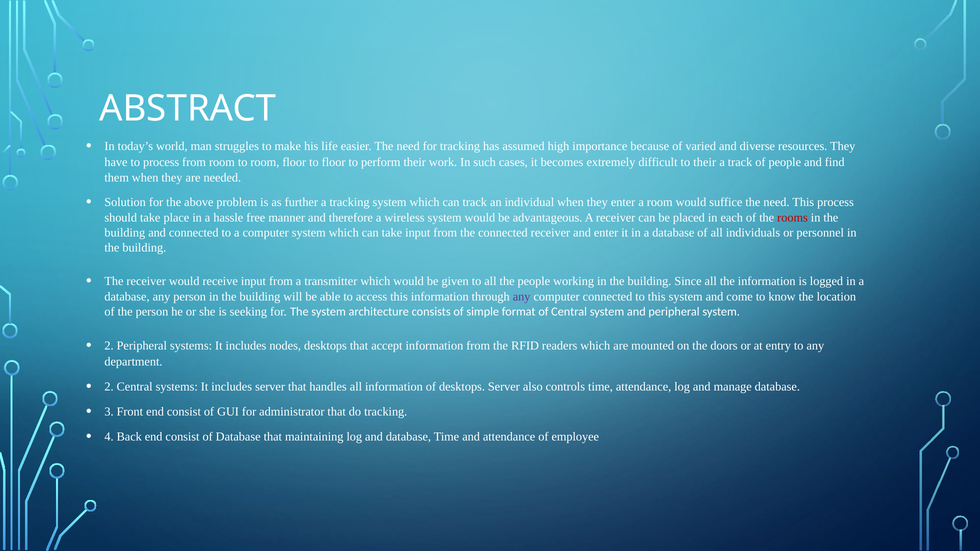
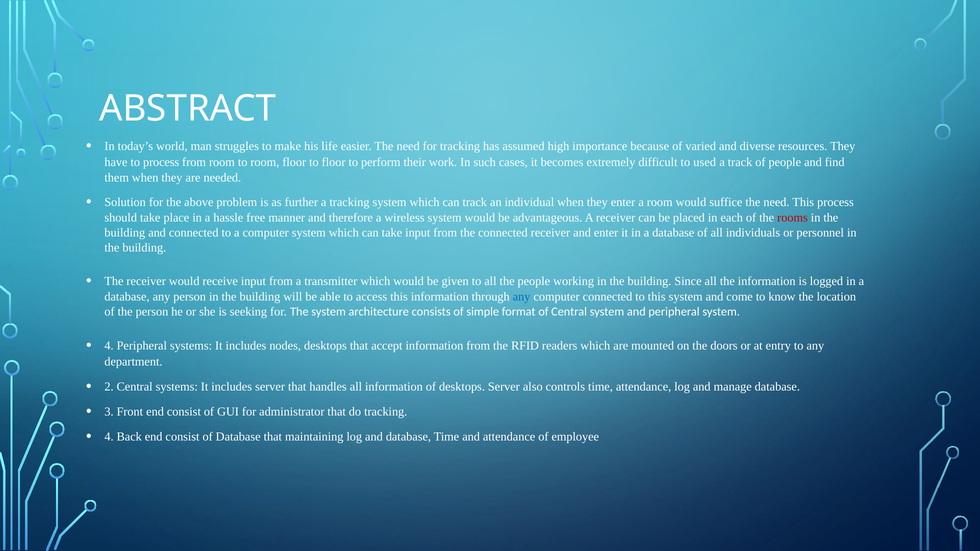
to their: their -> used (705, 162)
any colour: purple -> blue (522, 297)
2: 2 -> 4 (109, 346)
